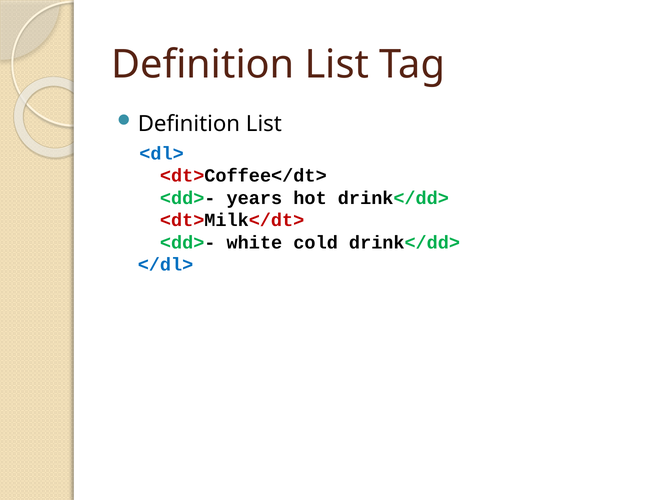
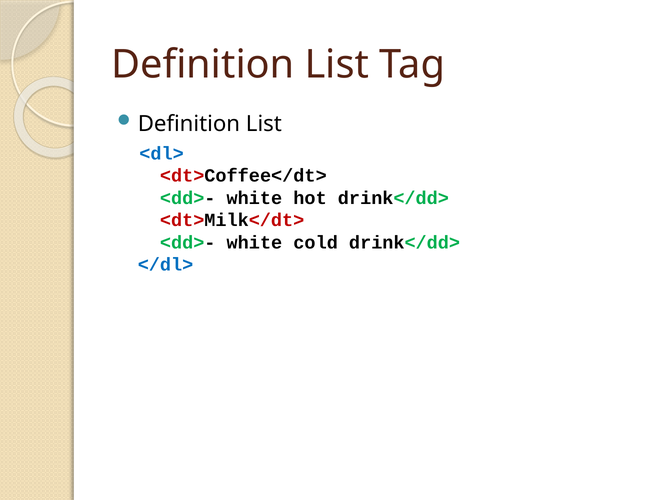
years: years -> white (254, 198)
